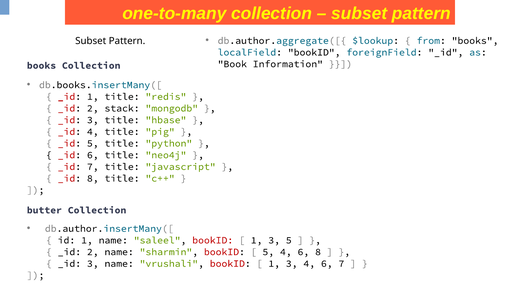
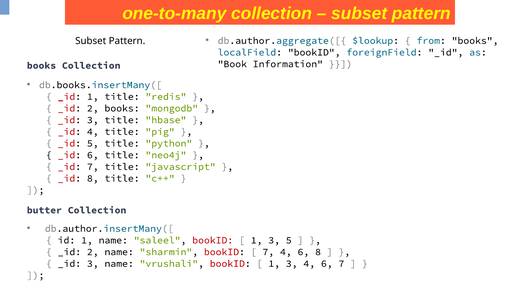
2 stack: stack -> books (122, 108)
5: 5 -> 7 (268, 252)
